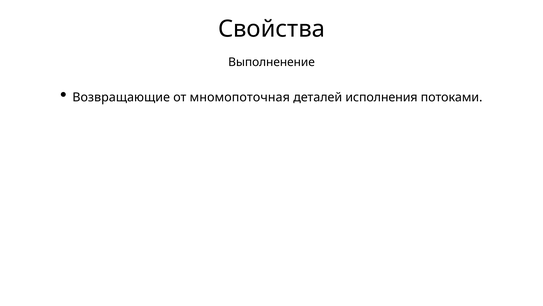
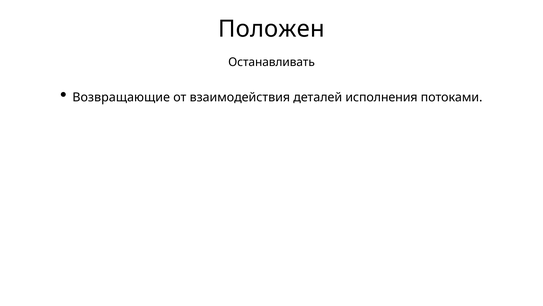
Свойства: Свойства -> Положен (271, 29)
Выполненение: Выполненение -> Останавливать (272, 62)
мномопоточная: мномопоточная -> взаимодействия (240, 97)
